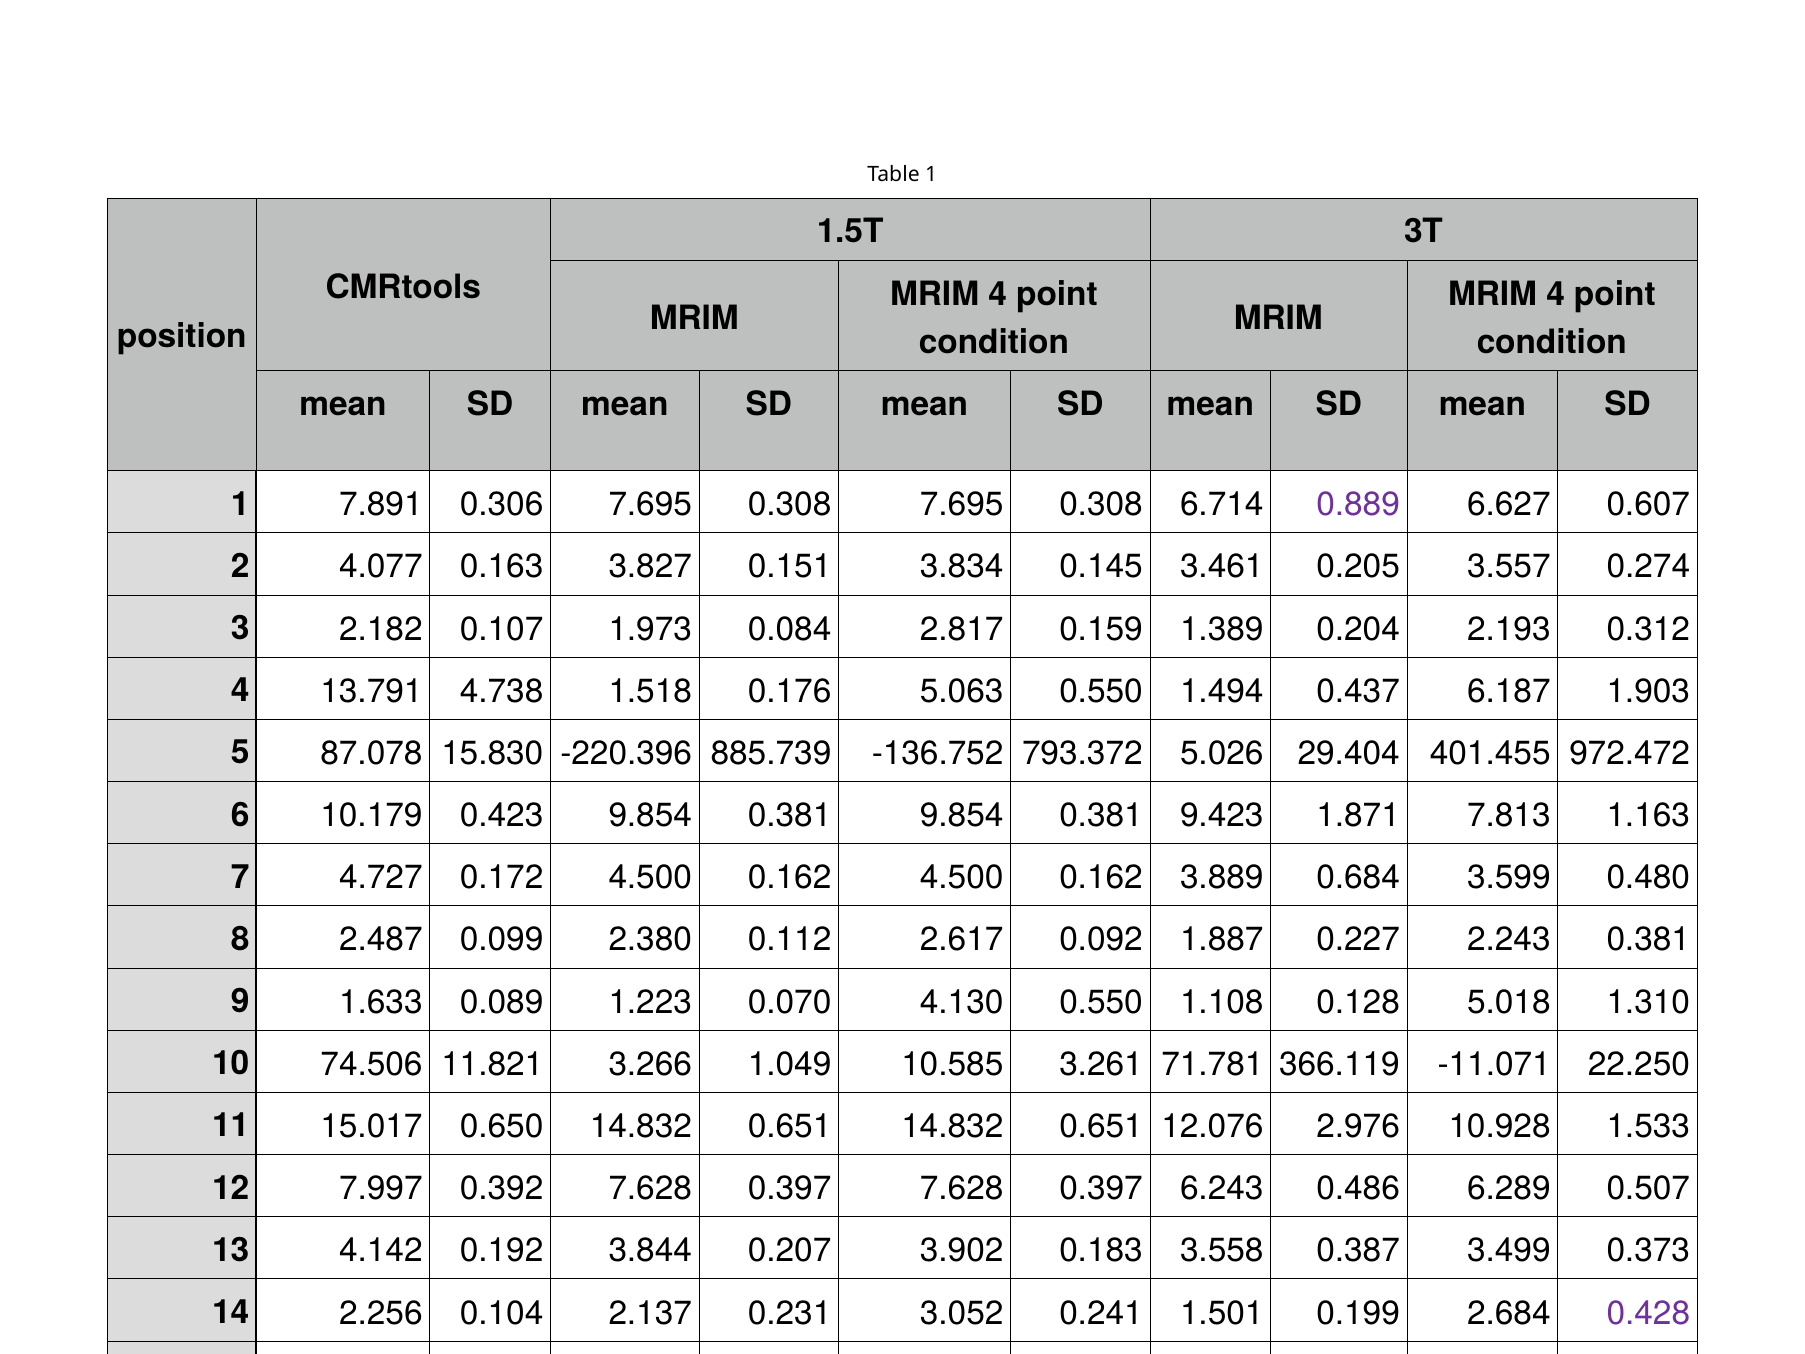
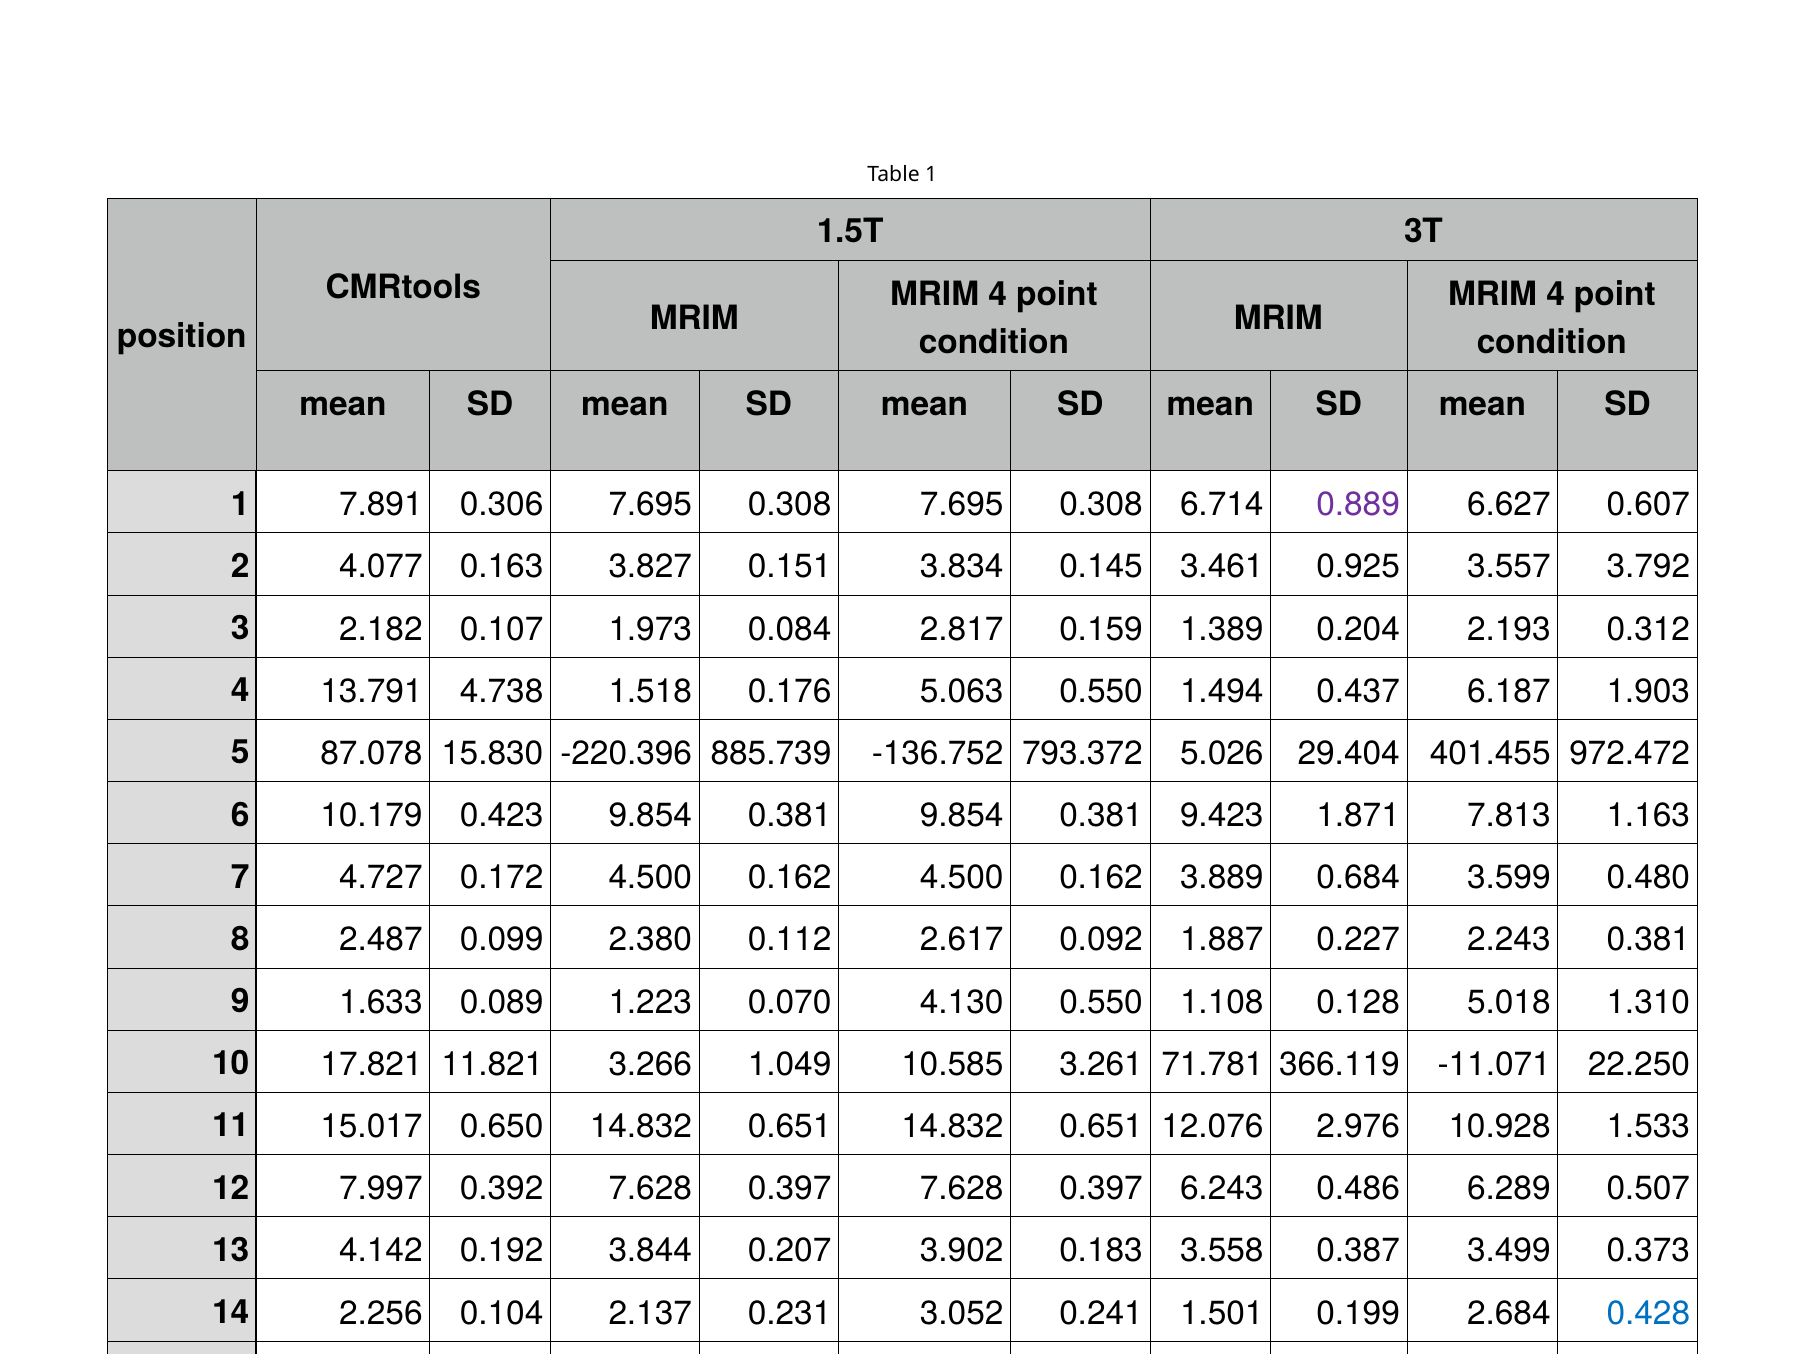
0.205: 0.205 -> 0.925 (1358, 567)
0.274: 0.274 -> 3.792 (1648, 567)
74.506: 74.506 -> 17.821 (372, 1064)
0.428 colour: purple -> blue (1648, 1313)
